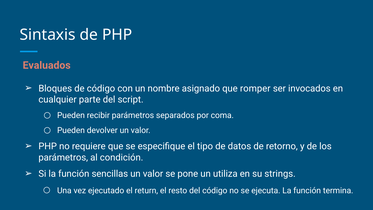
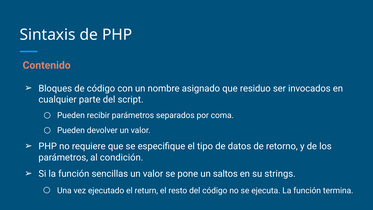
Evaluados: Evaluados -> Contenido (47, 65)
romper: romper -> residuo (255, 88)
utiliza: utiliza -> saltos (225, 174)
